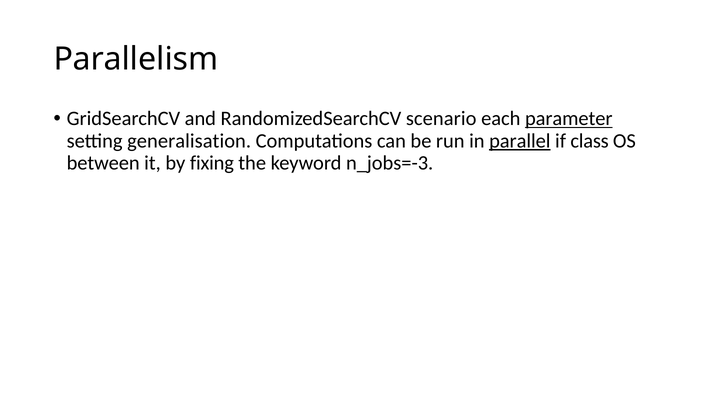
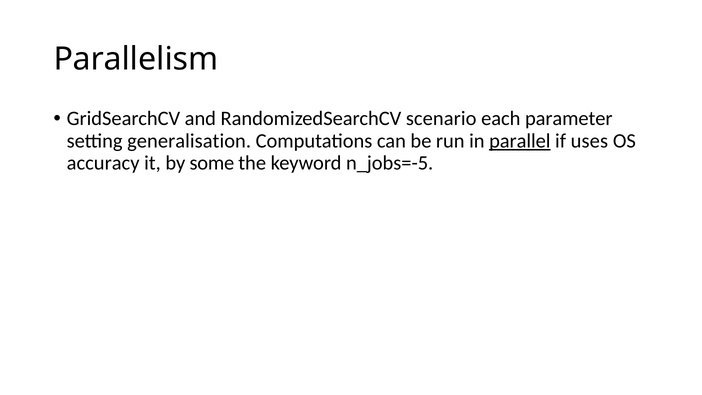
parameter underline: present -> none (569, 119)
class: class -> uses (589, 141)
between: between -> accuracy (103, 163)
fixing: fixing -> some (212, 163)
n_jobs=-3: n_jobs=-3 -> n_jobs=-5 (390, 163)
